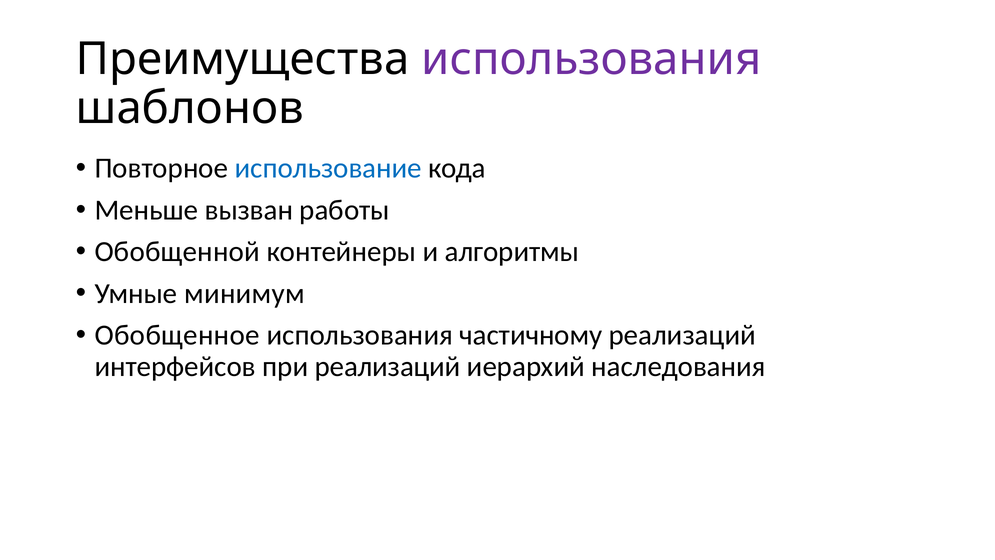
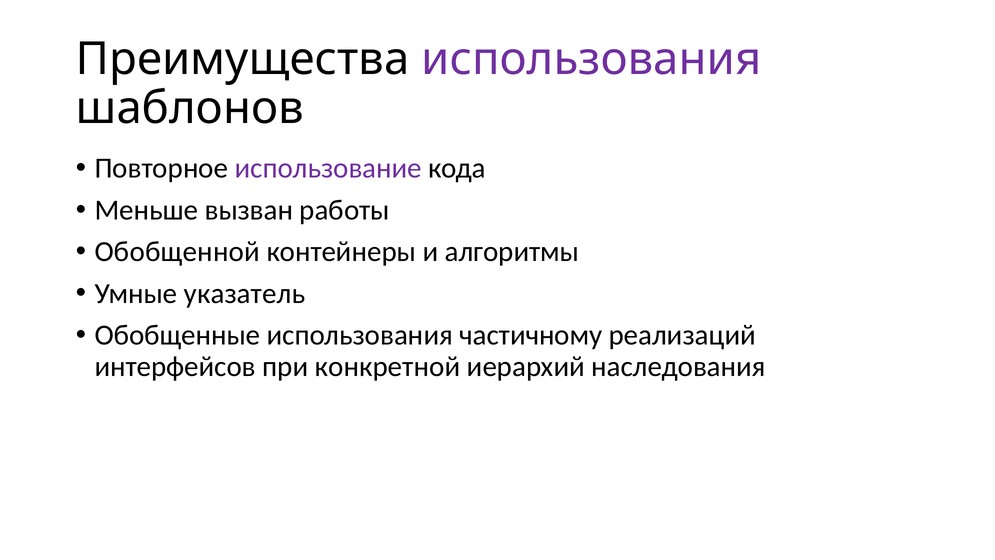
использование colour: blue -> purple (328, 168)
минимум: минимум -> указатель (245, 293)
Обобщенное: Обобщенное -> Обобщенные (177, 335)
при реализаций: реализаций -> конкретной (388, 366)
